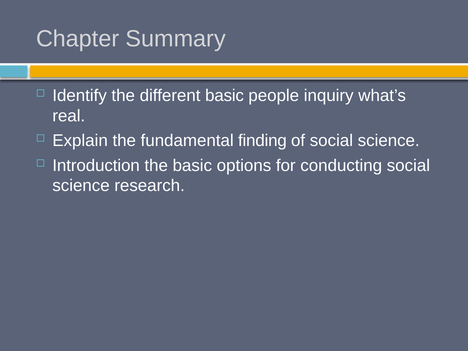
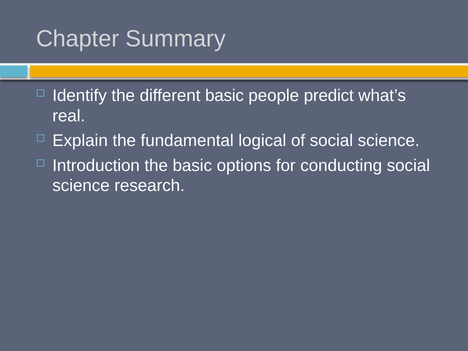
inquiry: inquiry -> predict (329, 96)
finding: finding -> logical (262, 141)
